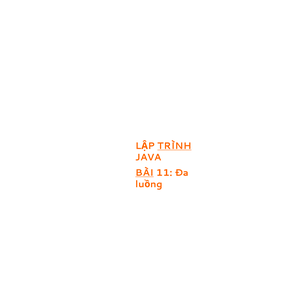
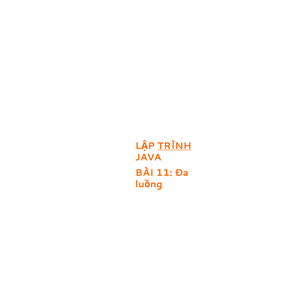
BÀI underline: present -> none (144, 173)
